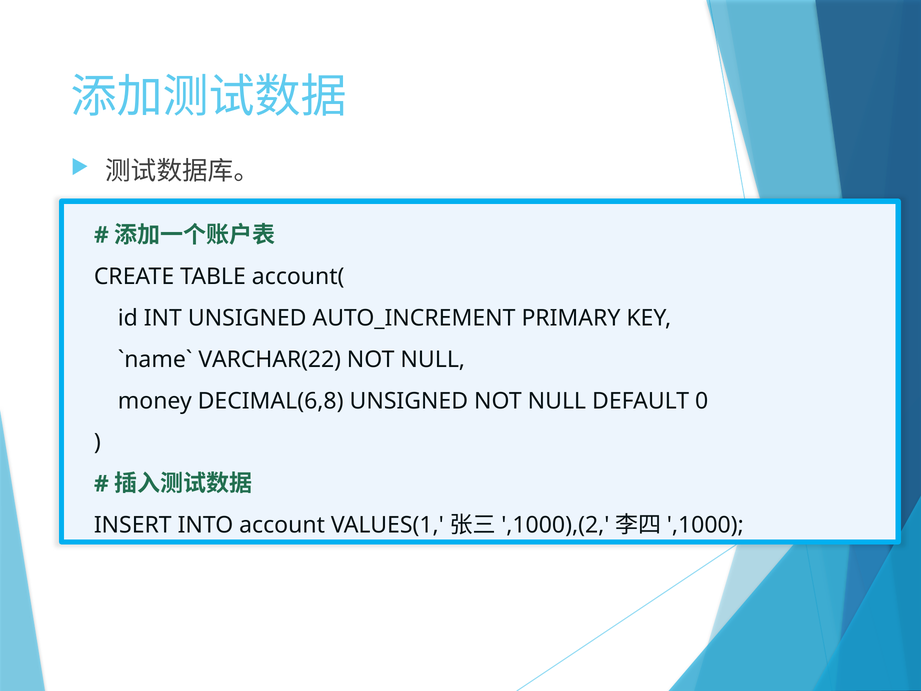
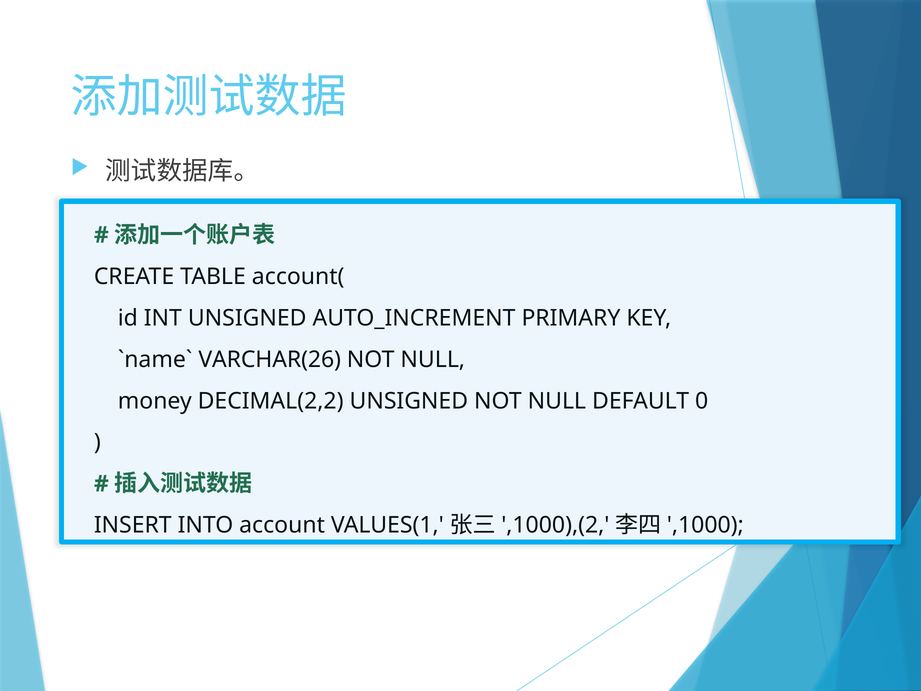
VARCHAR(22: VARCHAR(22 -> VARCHAR(26 (270, 359)
DECIMAL(6,8: DECIMAL(6,8 -> DECIMAL(2,2 (271, 401)
